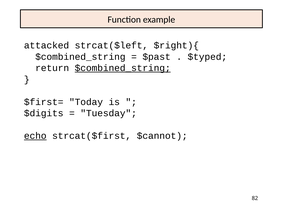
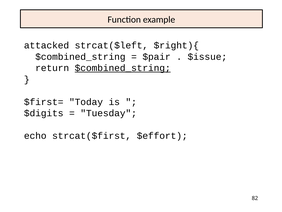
$past: $past -> $pair (157, 57)
$typed: $typed -> $issue (207, 57)
echo underline: present -> none (35, 136)
$cannot: $cannot -> $effort (162, 136)
